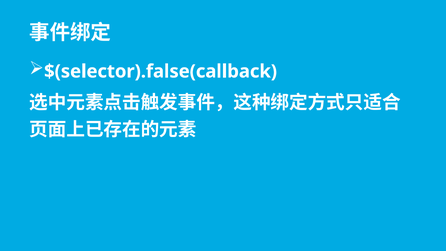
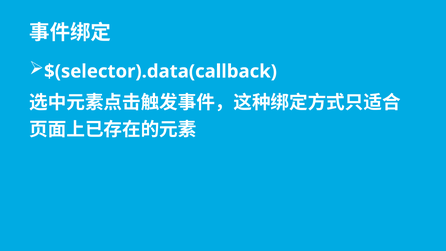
$(selector).false(callback: $(selector).false(callback -> $(selector).data(callback (161, 71)
